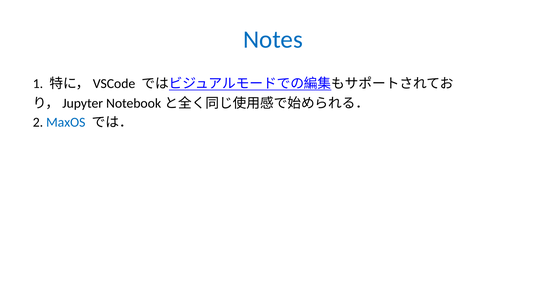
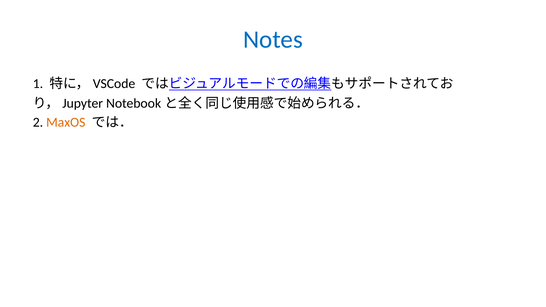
MaxOS colour: blue -> orange (66, 122)
